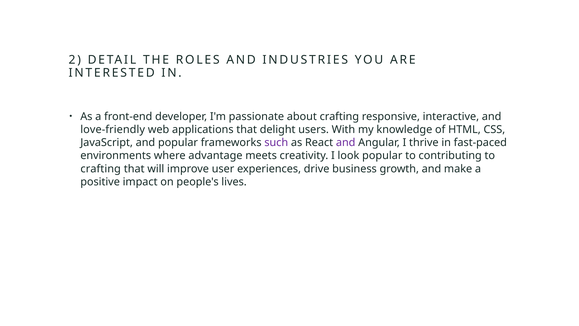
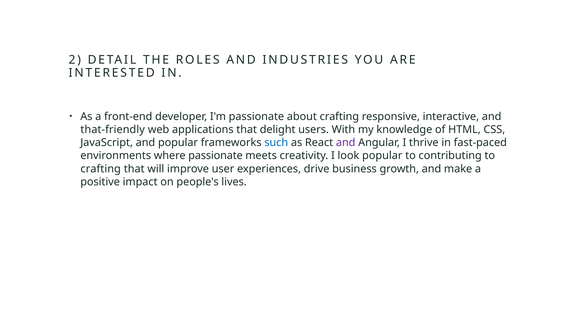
love-friendly: love-friendly -> that-friendly (113, 130)
such colour: purple -> blue (276, 143)
where advantage: advantage -> passionate (216, 156)
